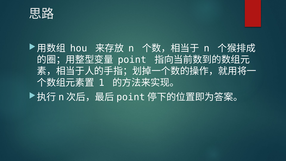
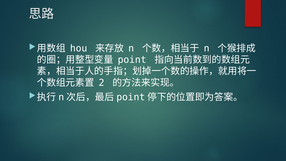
1: 1 -> 2 (102, 83)
